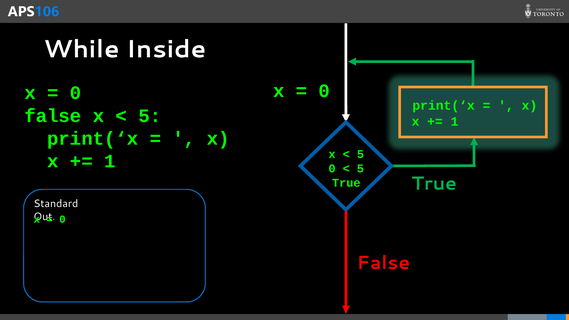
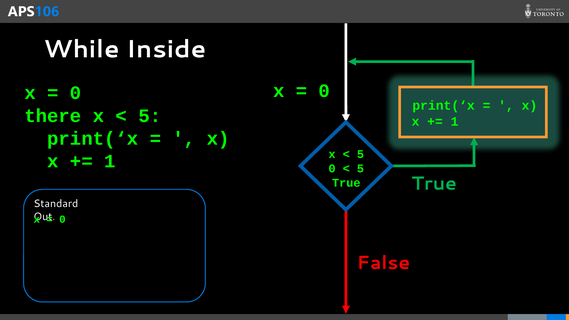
false: false -> there (53, 116)
